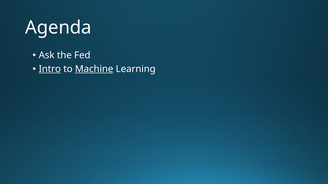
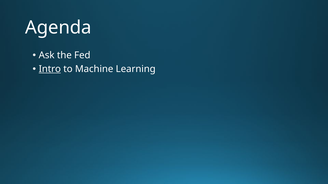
Machine underline: present -> none (94, 69)
